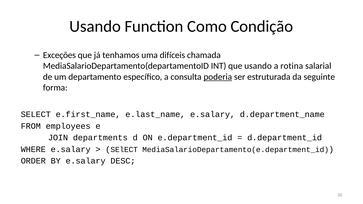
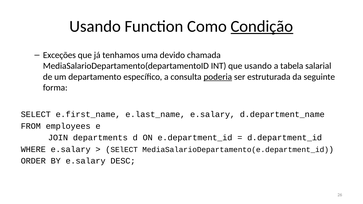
Condição underline: none -> present (262, 26)
difíceis: difíceis -> devido (172, 55)
rotina: rotina -> tabela (292, 66)
